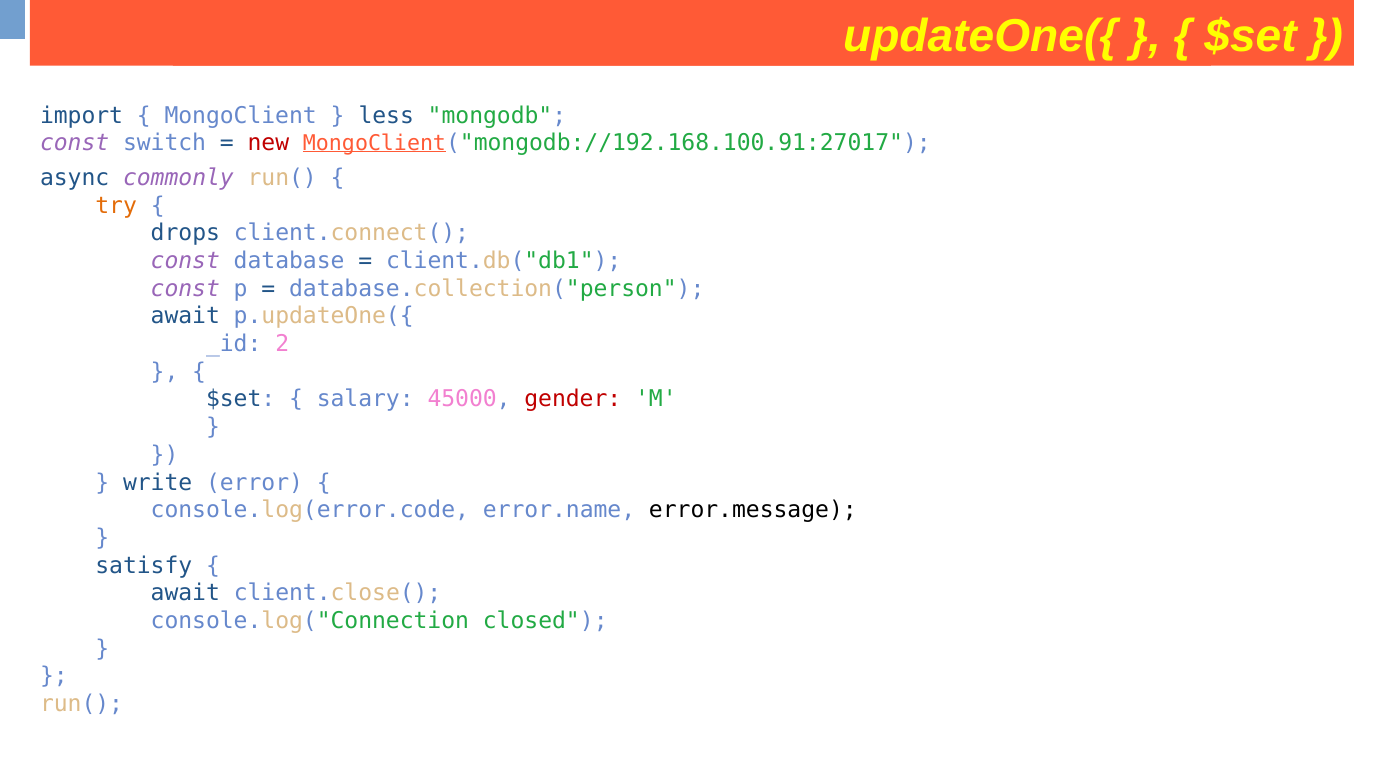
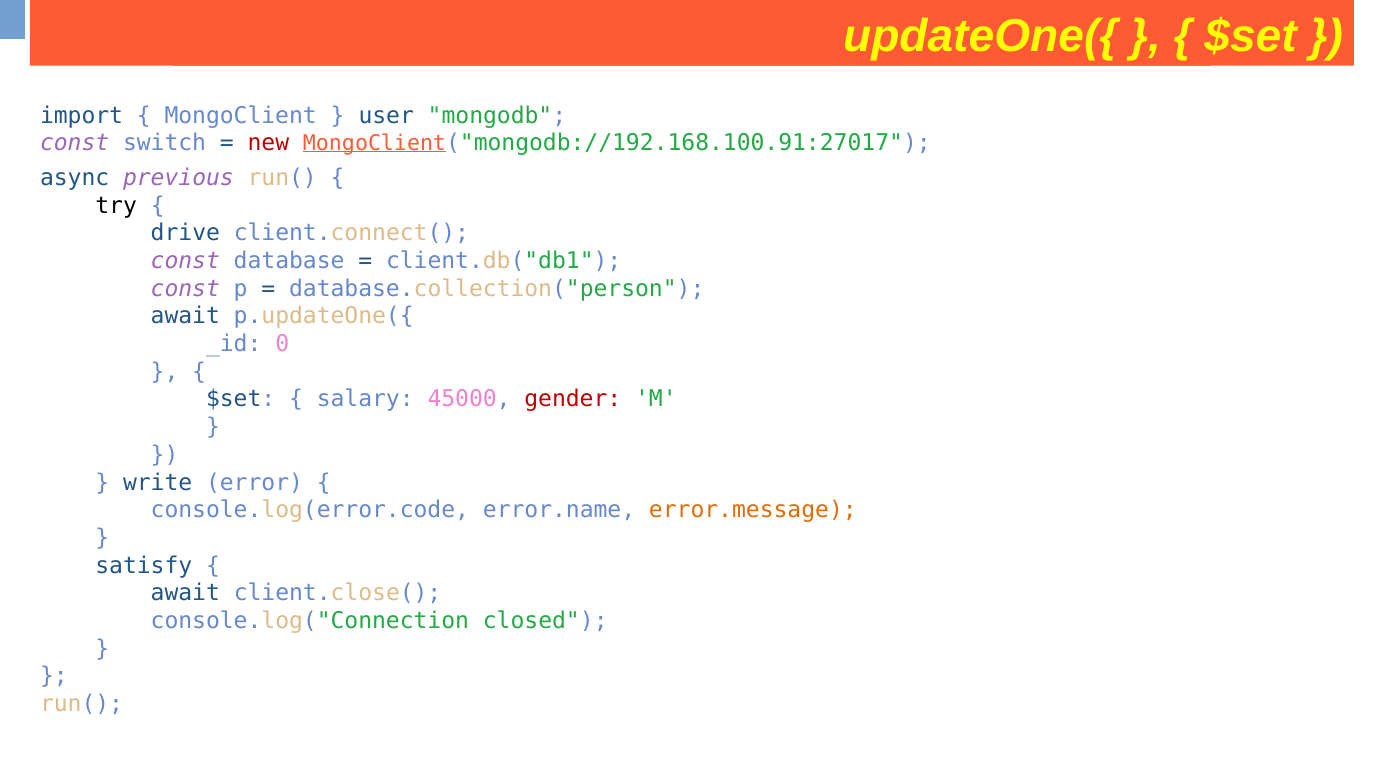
less: less -> user (386, 116)
commonly: commonly -> previous (178, 178)
try colour: orange -> black (116, 205)
drops: drops -> drive (185, 233)
2: 2 -> 0 (282, 344)
error.message colour: black -> orange (753, 510)
